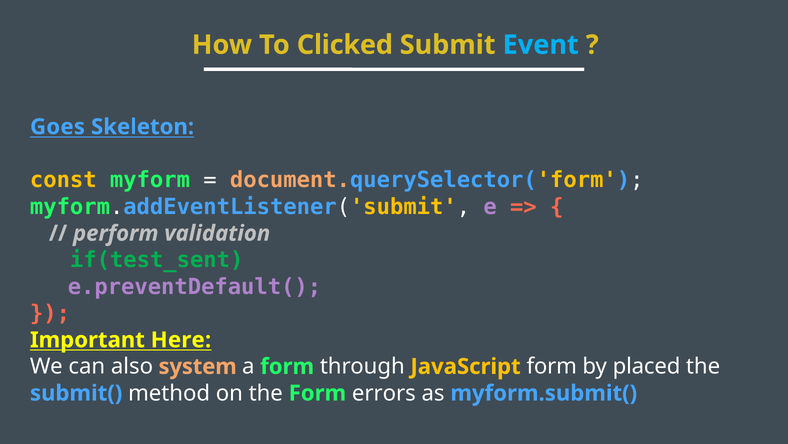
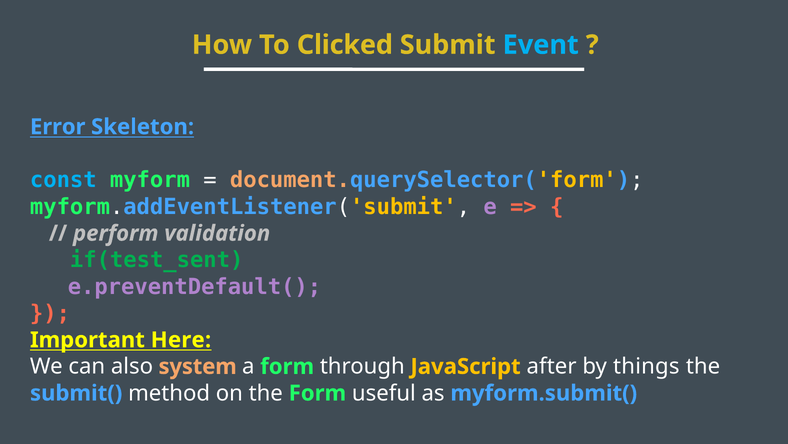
Goes: Goes -> Error (58, 127)
const colour: yellow -> light blue (63, 180)
JavaScript form: form -> after (552, 366)
placed: placed -> things (646, 366)
errors: errors -> useful (384, 393)
